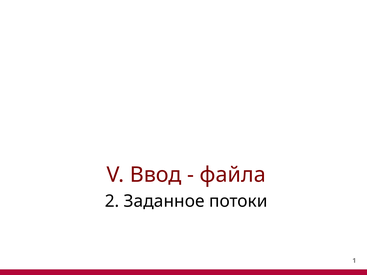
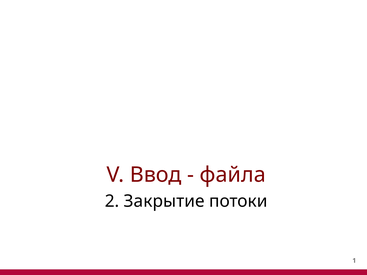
Заданное: Заданное -> Закрытие (164, 201)
